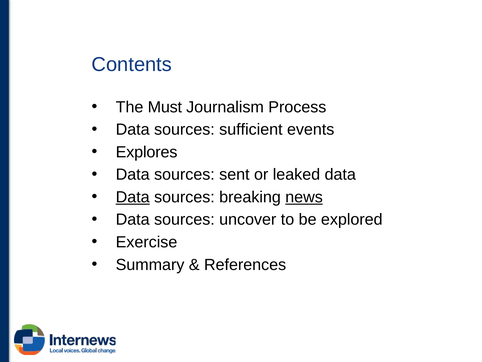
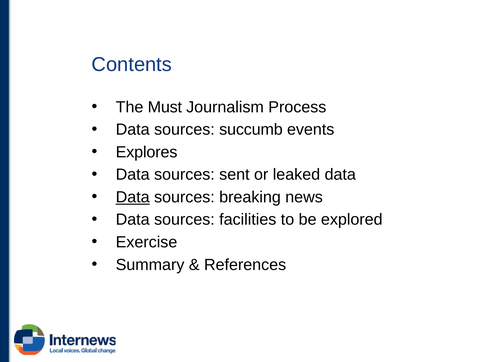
sufficient: sufficient -> succumb (251, 129)
news underline: present -> none (304, 197)
uncover: uncover -> facilities (248, 219)
